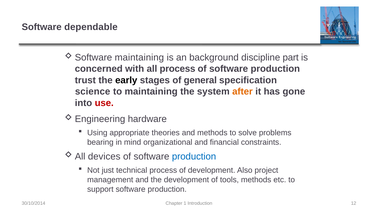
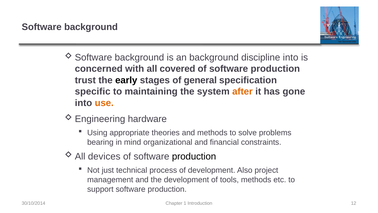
Software dependable: dependable -> background (91, 27)
maintaining: maintaining -> background (139, 57)
discipline part: part -> into (291, 57)
all process: process -> covered (177, 69)
science: science -> specific (93, 91)
use colour: red -> orange (104, 103)
production colour: blue -> black (194, 156)
